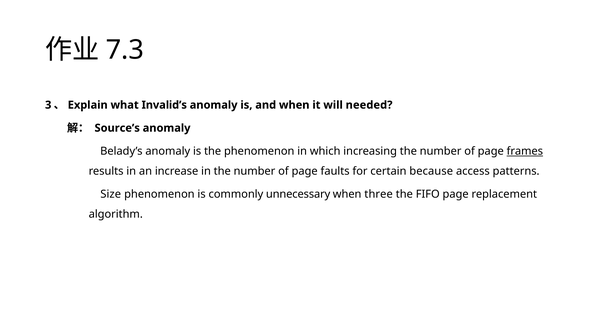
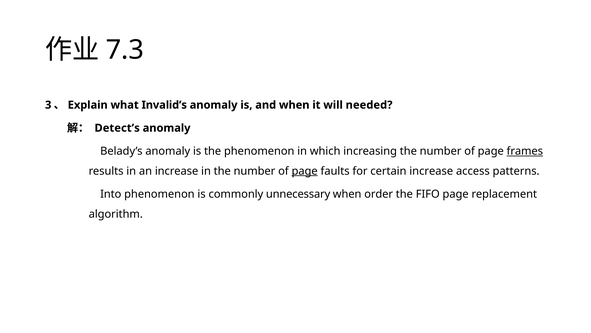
Source’s: Source’s -> Detect’s (117, 128)
page underline: none -> present (305, 171)
certain because: because -> increase (431, 171)
Size: Size -> Into (111, 194)
three: three -> order (379, 194)
